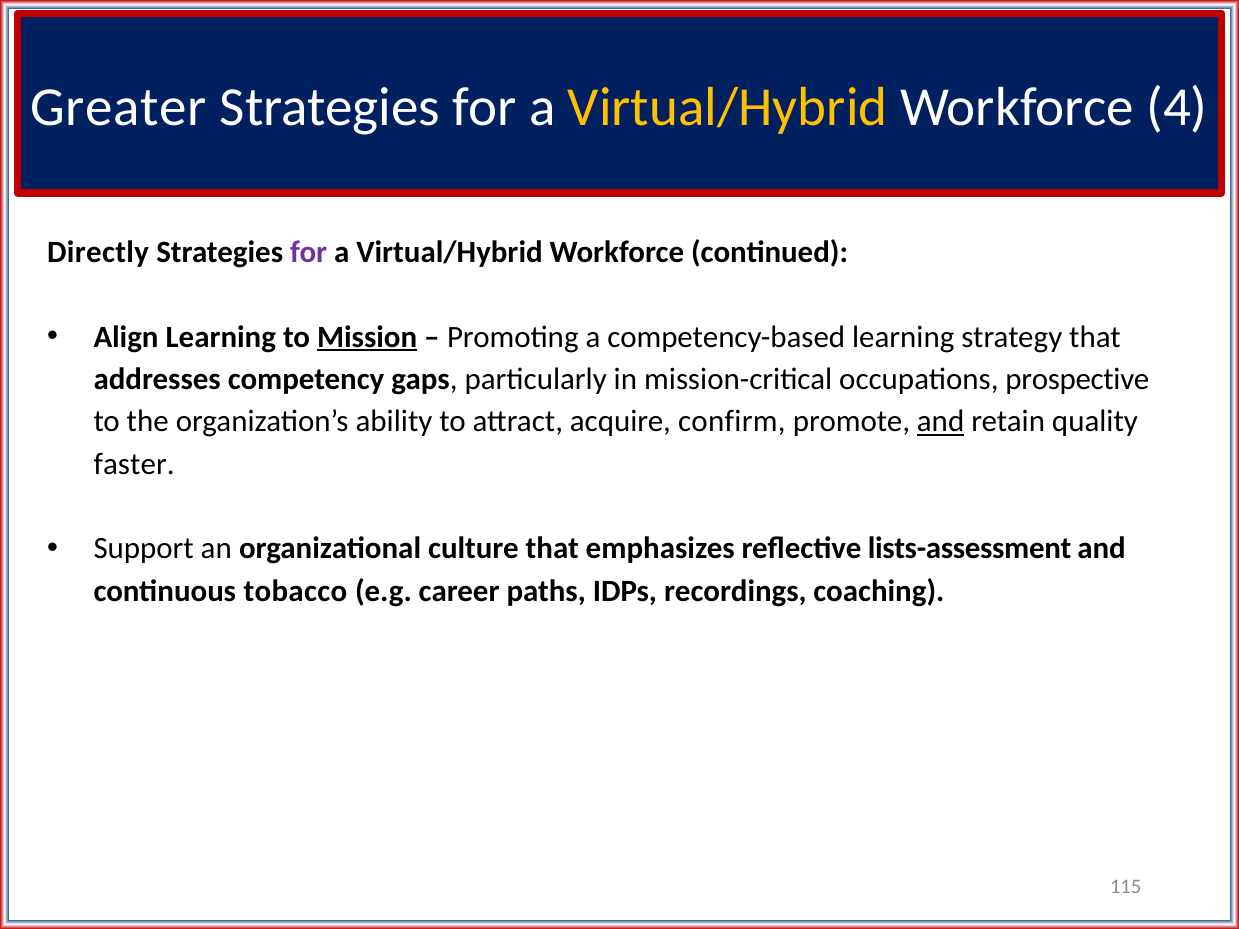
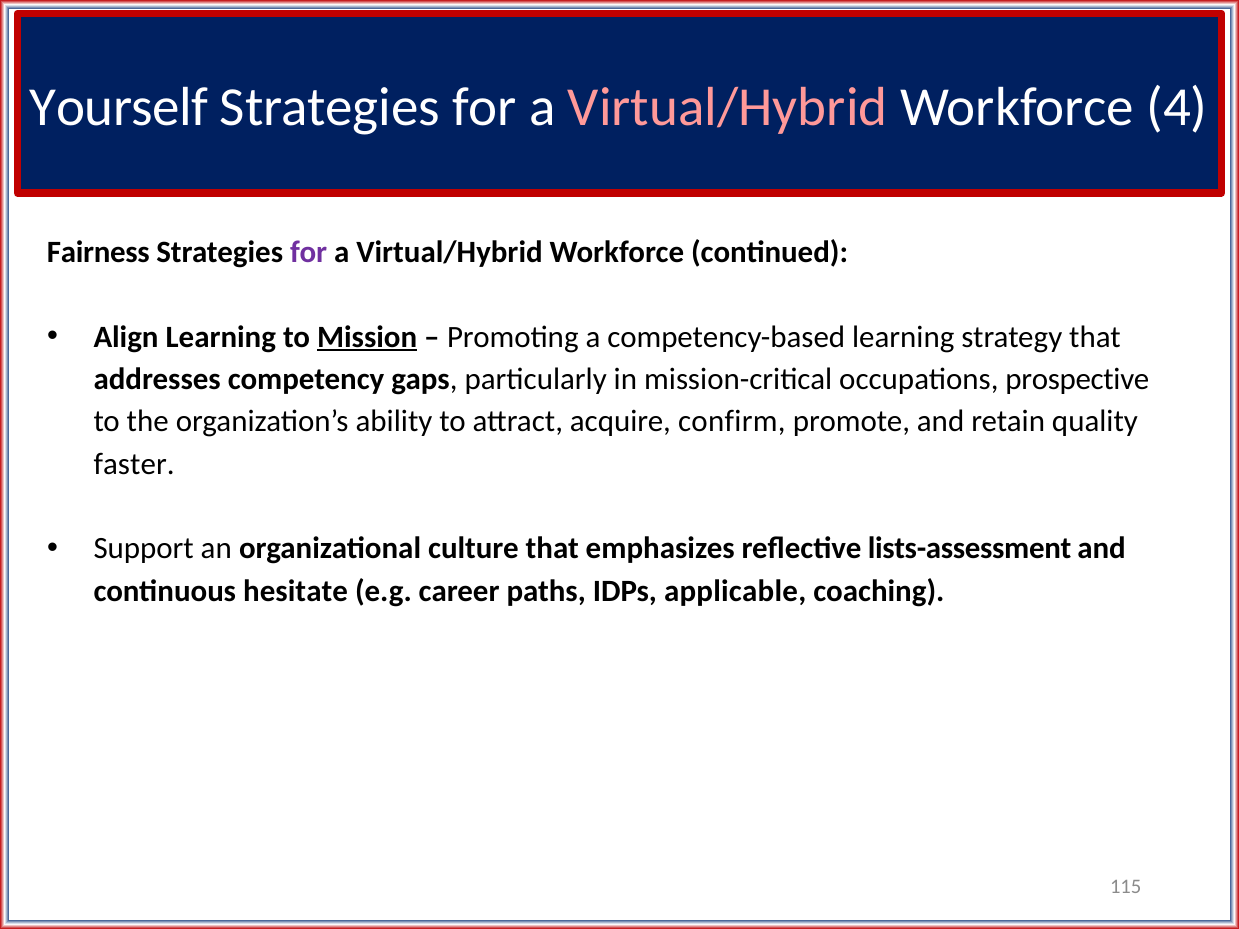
Greater: Greater -> Yourself (119, 108)
Virtual/Hybrid colour: yellow -> pink (728, 108)
Directly: Directly -> Fairness (98, 253)
and underline: present -> none (941, 422)
tobacco: tobacco -> hesitate (296, 591)
recordings: recordings -> applicable (735, 591)
